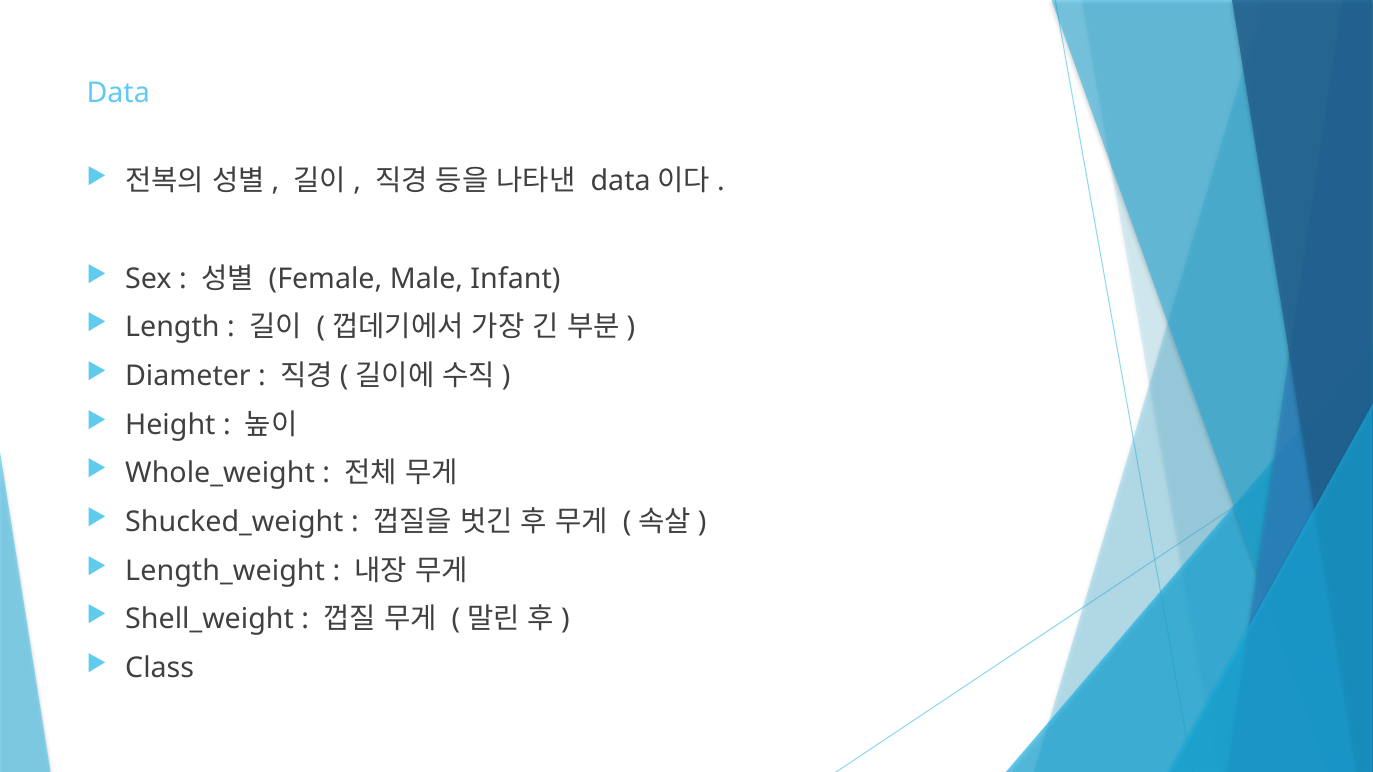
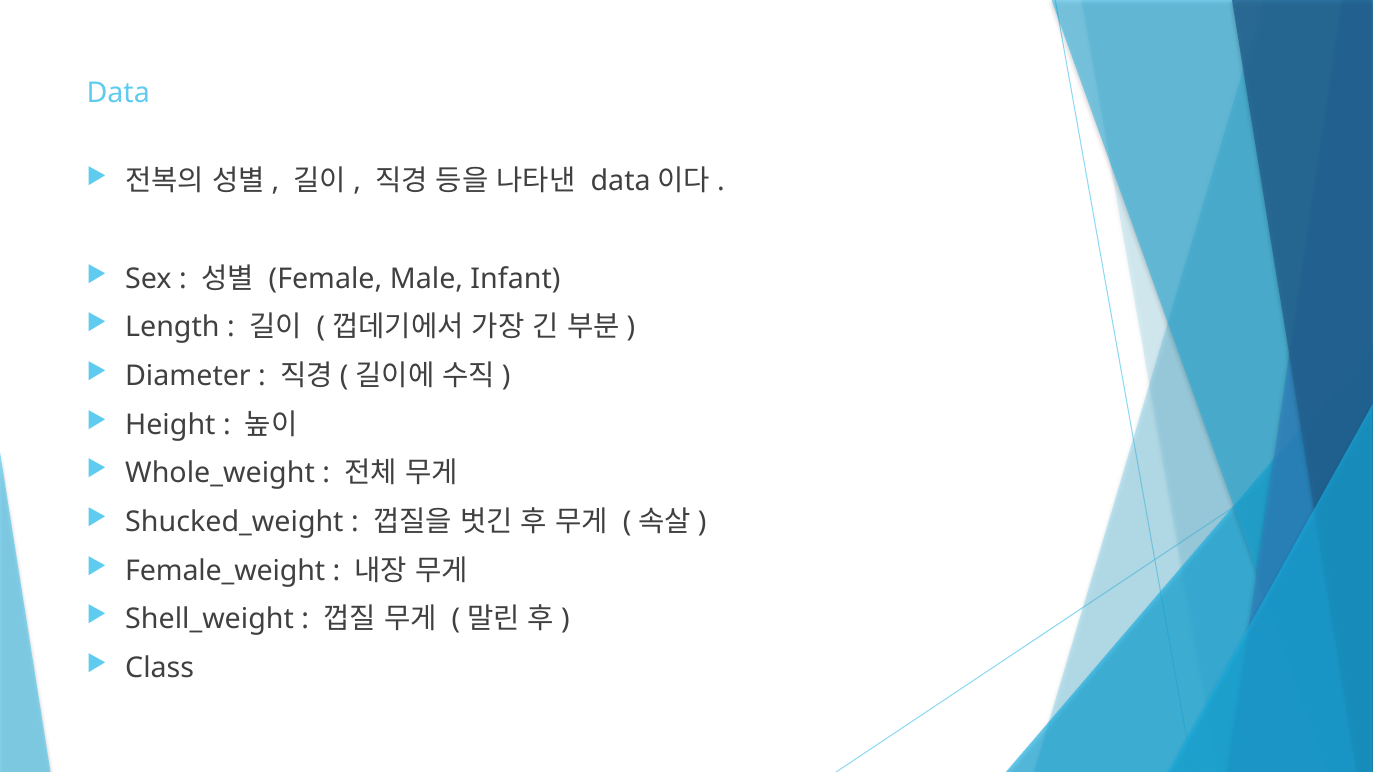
Length_weight: Length_weight -> Female_weight (225, 571)
